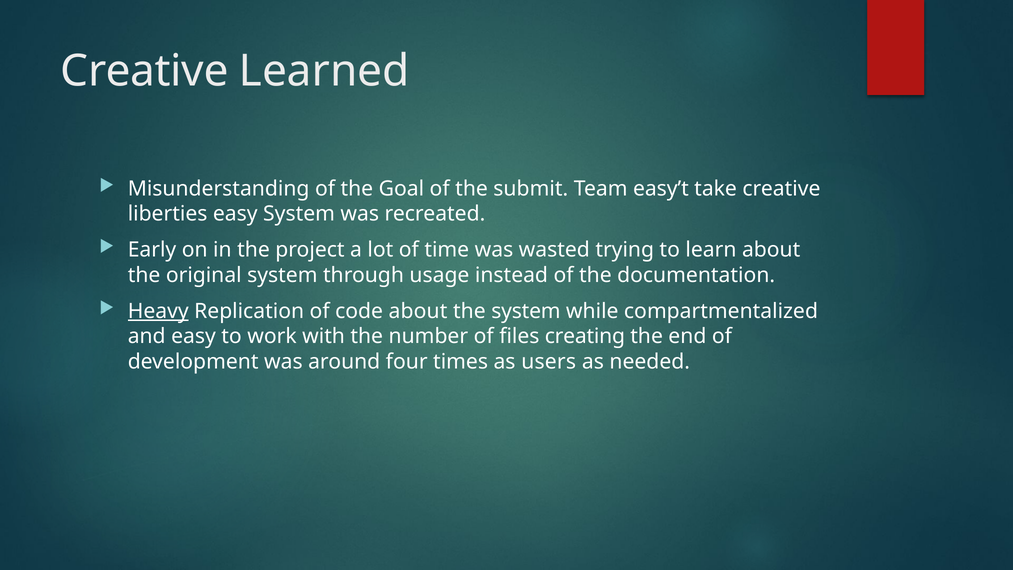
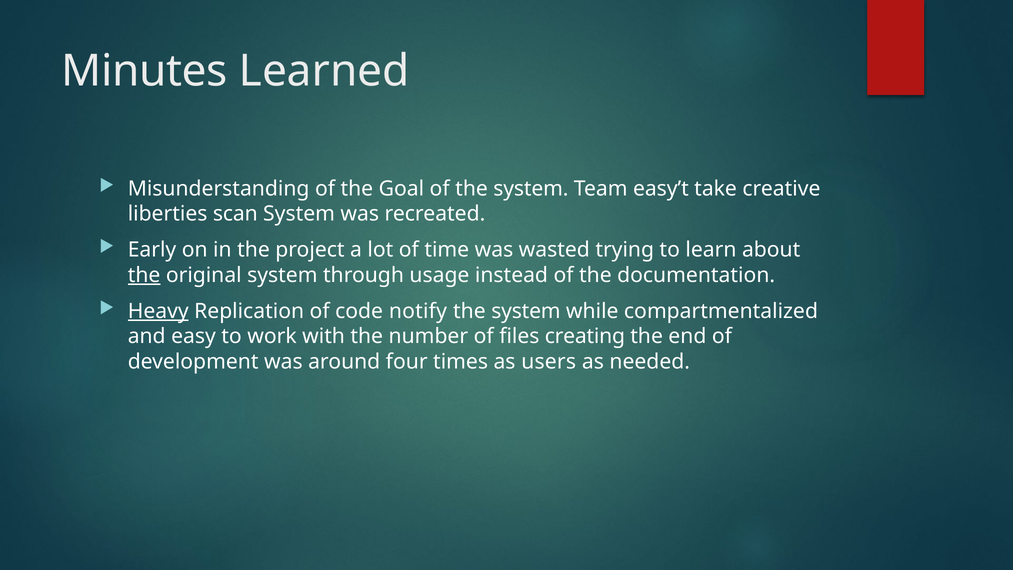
Creative: Creative -> Minutes (144, 71)
of the submit: submit -> system (531, 189)
liberties easy: easy -> scan (235, 214)
the underline: none -> present (144, 275)
code about: about -> notify (418, 311)
